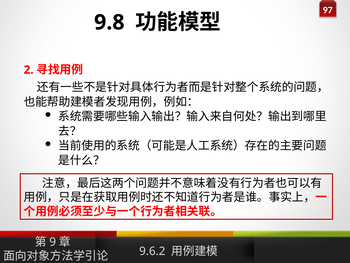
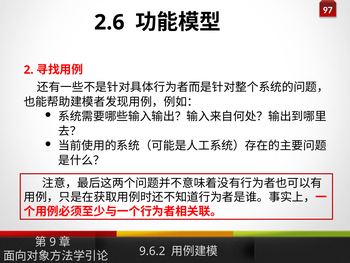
9.8: 9.8 -> 2.6 (109, 22)
